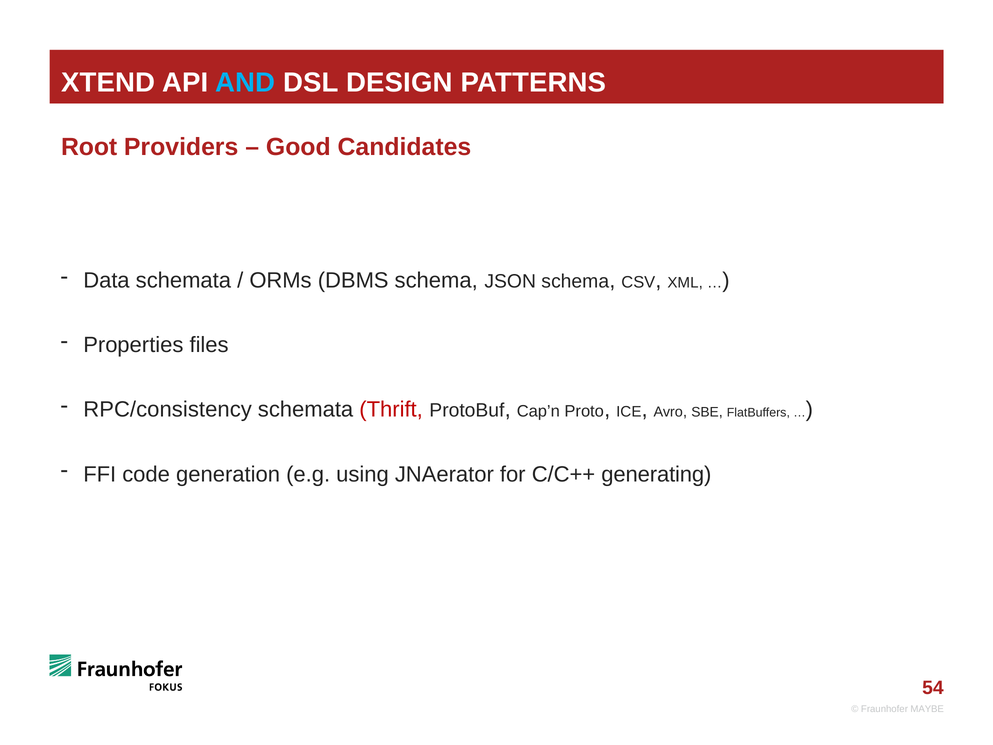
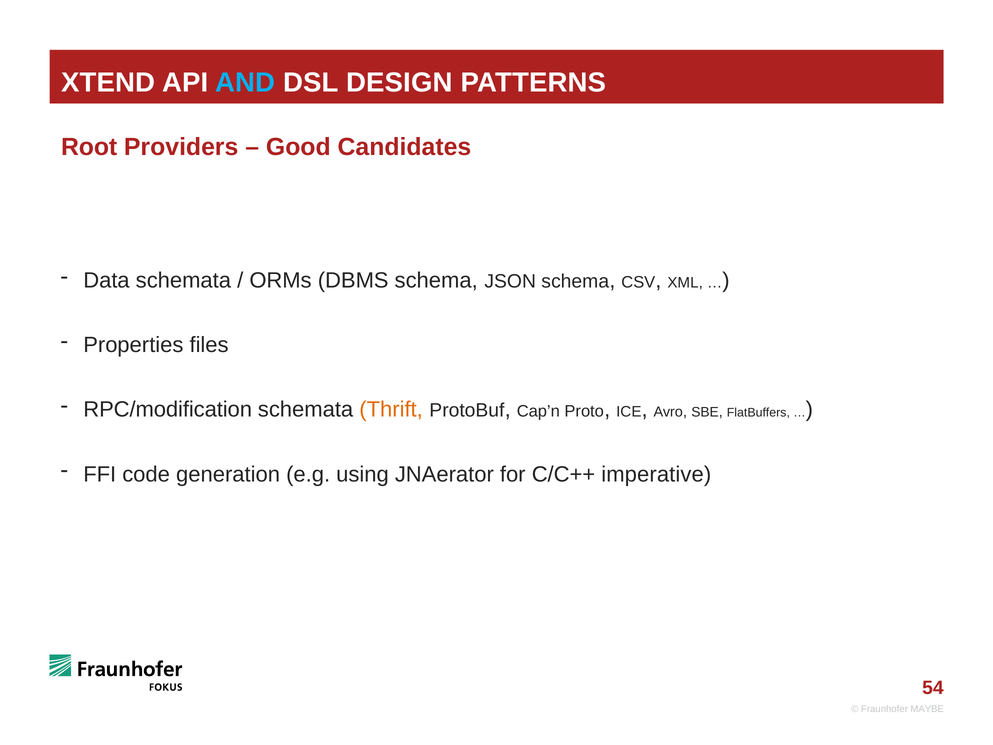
RPC/consistency: RPC/consistency -> RPC/modification (168, 410)
Thrift colour: red -> orange (391, 410)
generating: generating -> imperative (656, 474)
